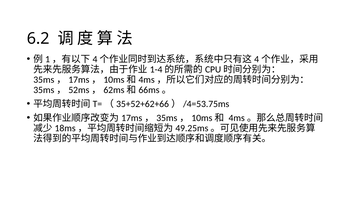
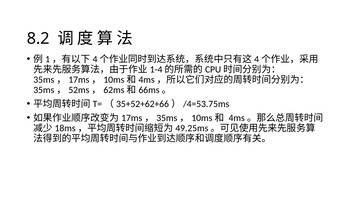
6.2: 6.2 -> 8.2 (38, 39)
